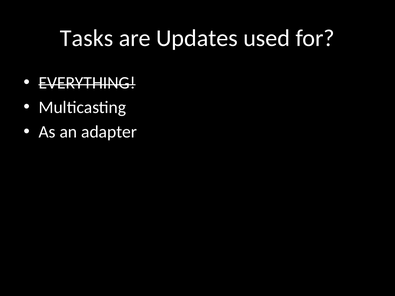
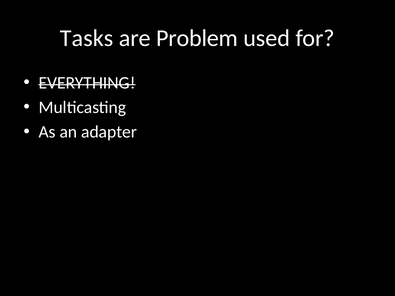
Updates: Updates -> Problem (197, 38)
